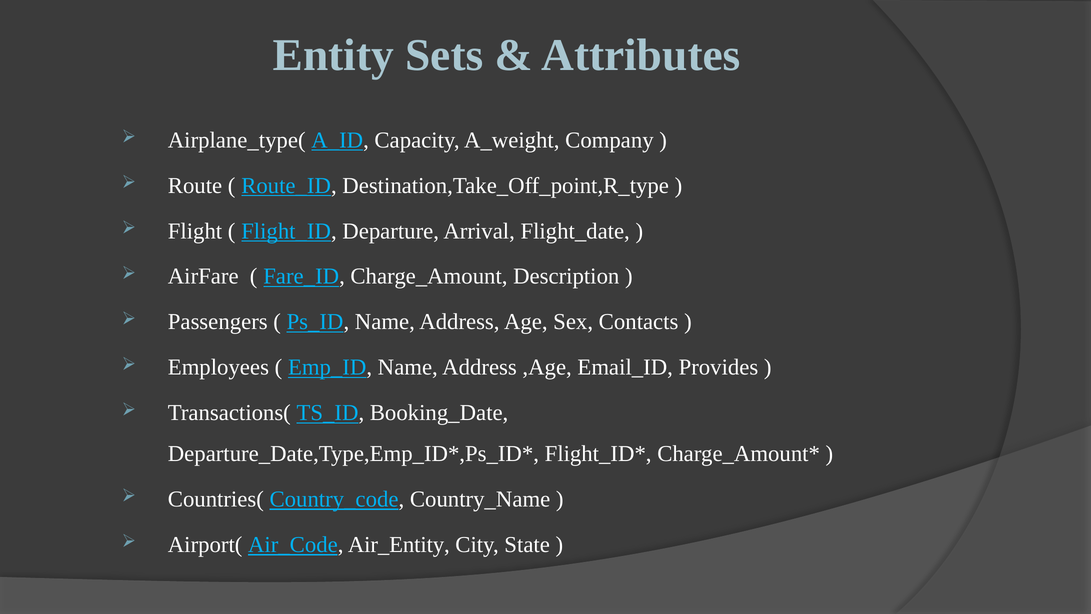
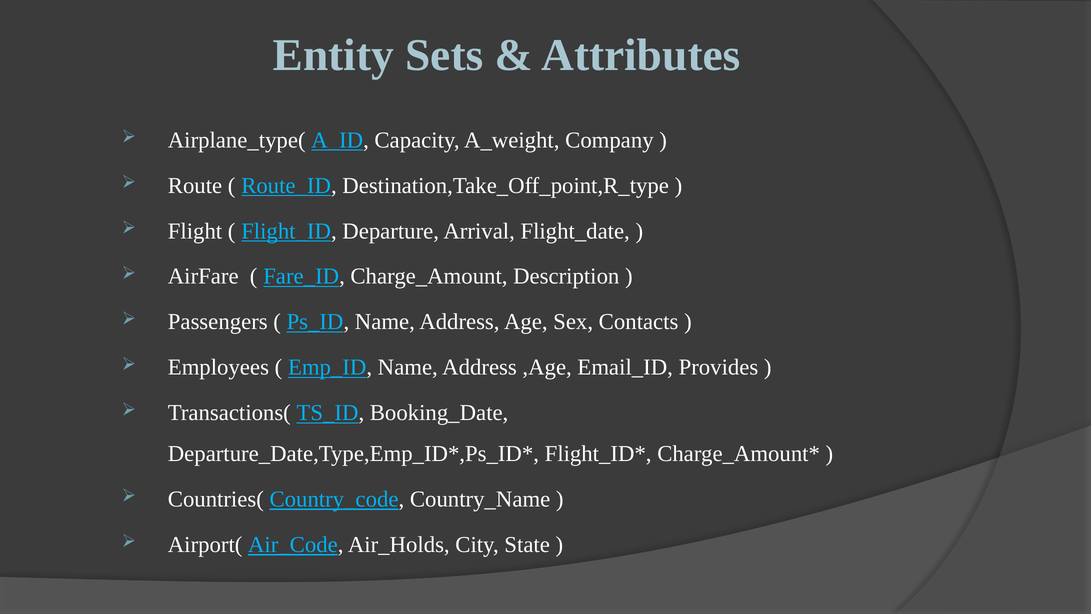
Air_Entity: Air_Entity -> Air_Holds (399, 545)
